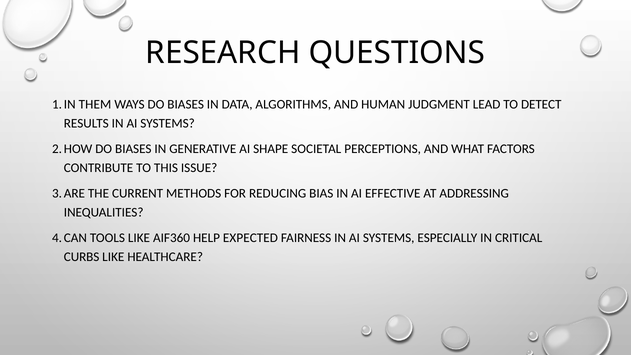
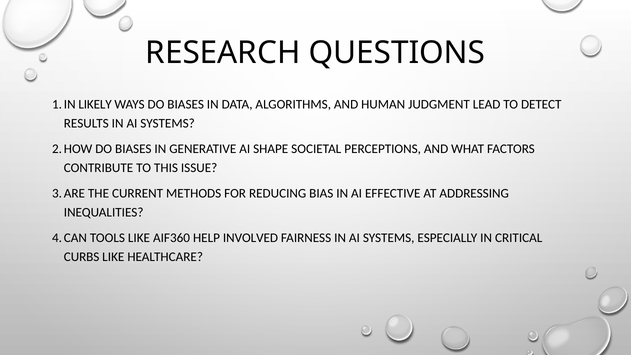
THEM: THEM -> LIKELY (95, 104)
EXPECTED: EXPECTED -> INVOLVED (251, 238)
